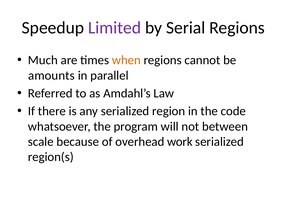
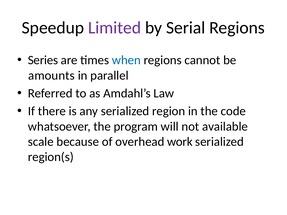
Much: Much -> Series (43, 60)
when colour: orange -> blue (126, 60)
between: between -> available (225, 127)
